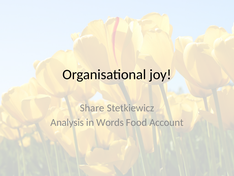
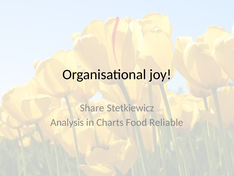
Words: Words -> Charts (110, 122)
Account: Account -> Reliable (166, 122)
